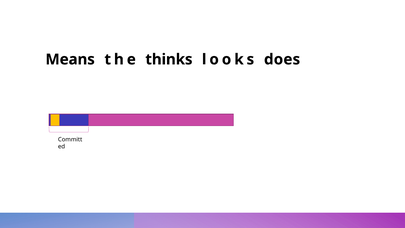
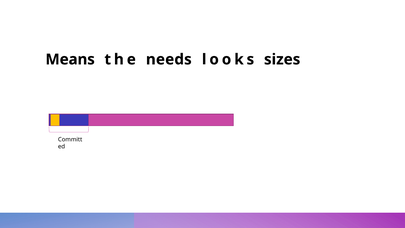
thinks: thinks -> needs (169, 59)
does: does -> sizes (282, 59)
